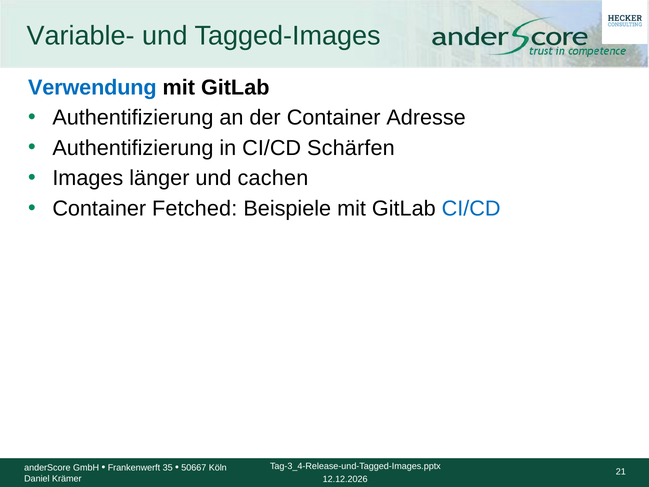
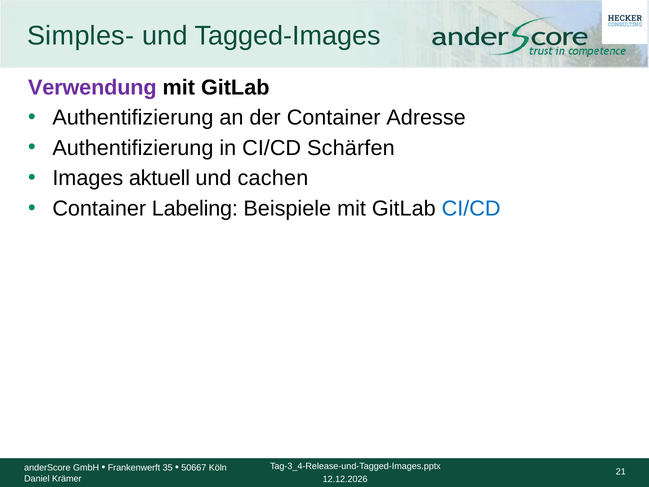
Variable-: Variable- -> Simples- (81, 36)
Verwendung colour: blue -> purple (92, 87)
länger: länger -> aktuell (159, 178)
Fetched: Fetched -> Labeling (195, 209)
